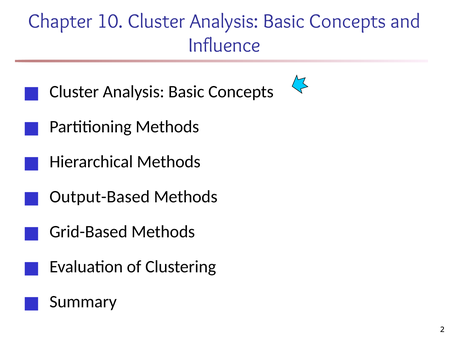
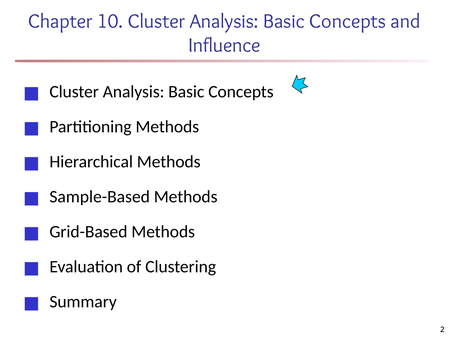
Output-Based: Output-Based -> Sample-Based (100, 197)
